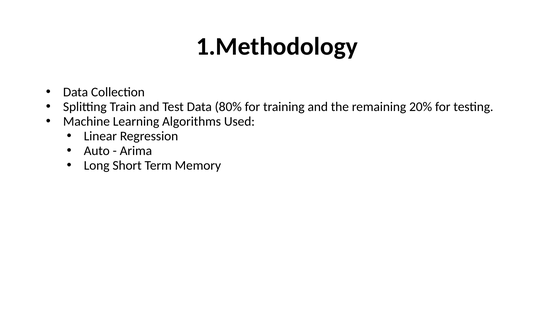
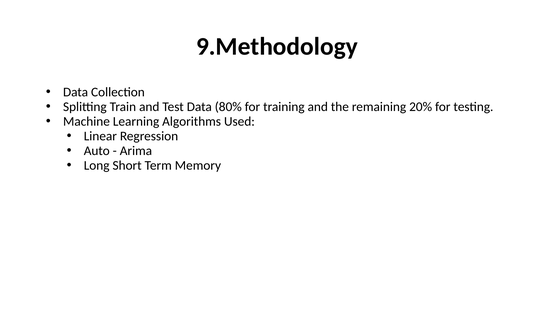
1.Methodology: 1.Methodology -> 9.Methodology (277, 47)
